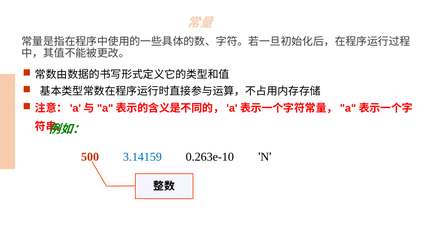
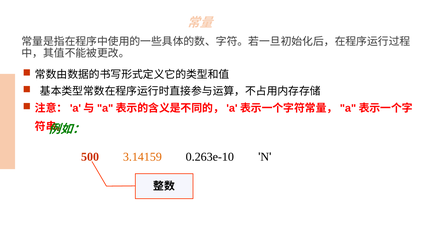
3.14159 colour: blue -> orange (142, 157)
